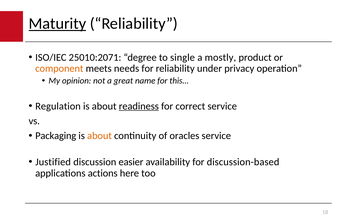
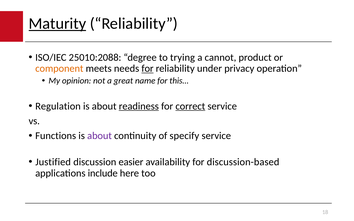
25010:2071: 25010:2071 -> 25010:2088 (95, 57)
single: single -> trying (183, 57)
mostly: mostly -> cannot (220, 57)
for underline: none -> present (148, 69)
correct underline: none -> present (190, 106)
Packaging: Packaging -> Functions (56, 136)
about colour: orange -> purple (100, 136)
oracles: oracles -> specify (184, 136)
actions: actions -> include (103, 173)
